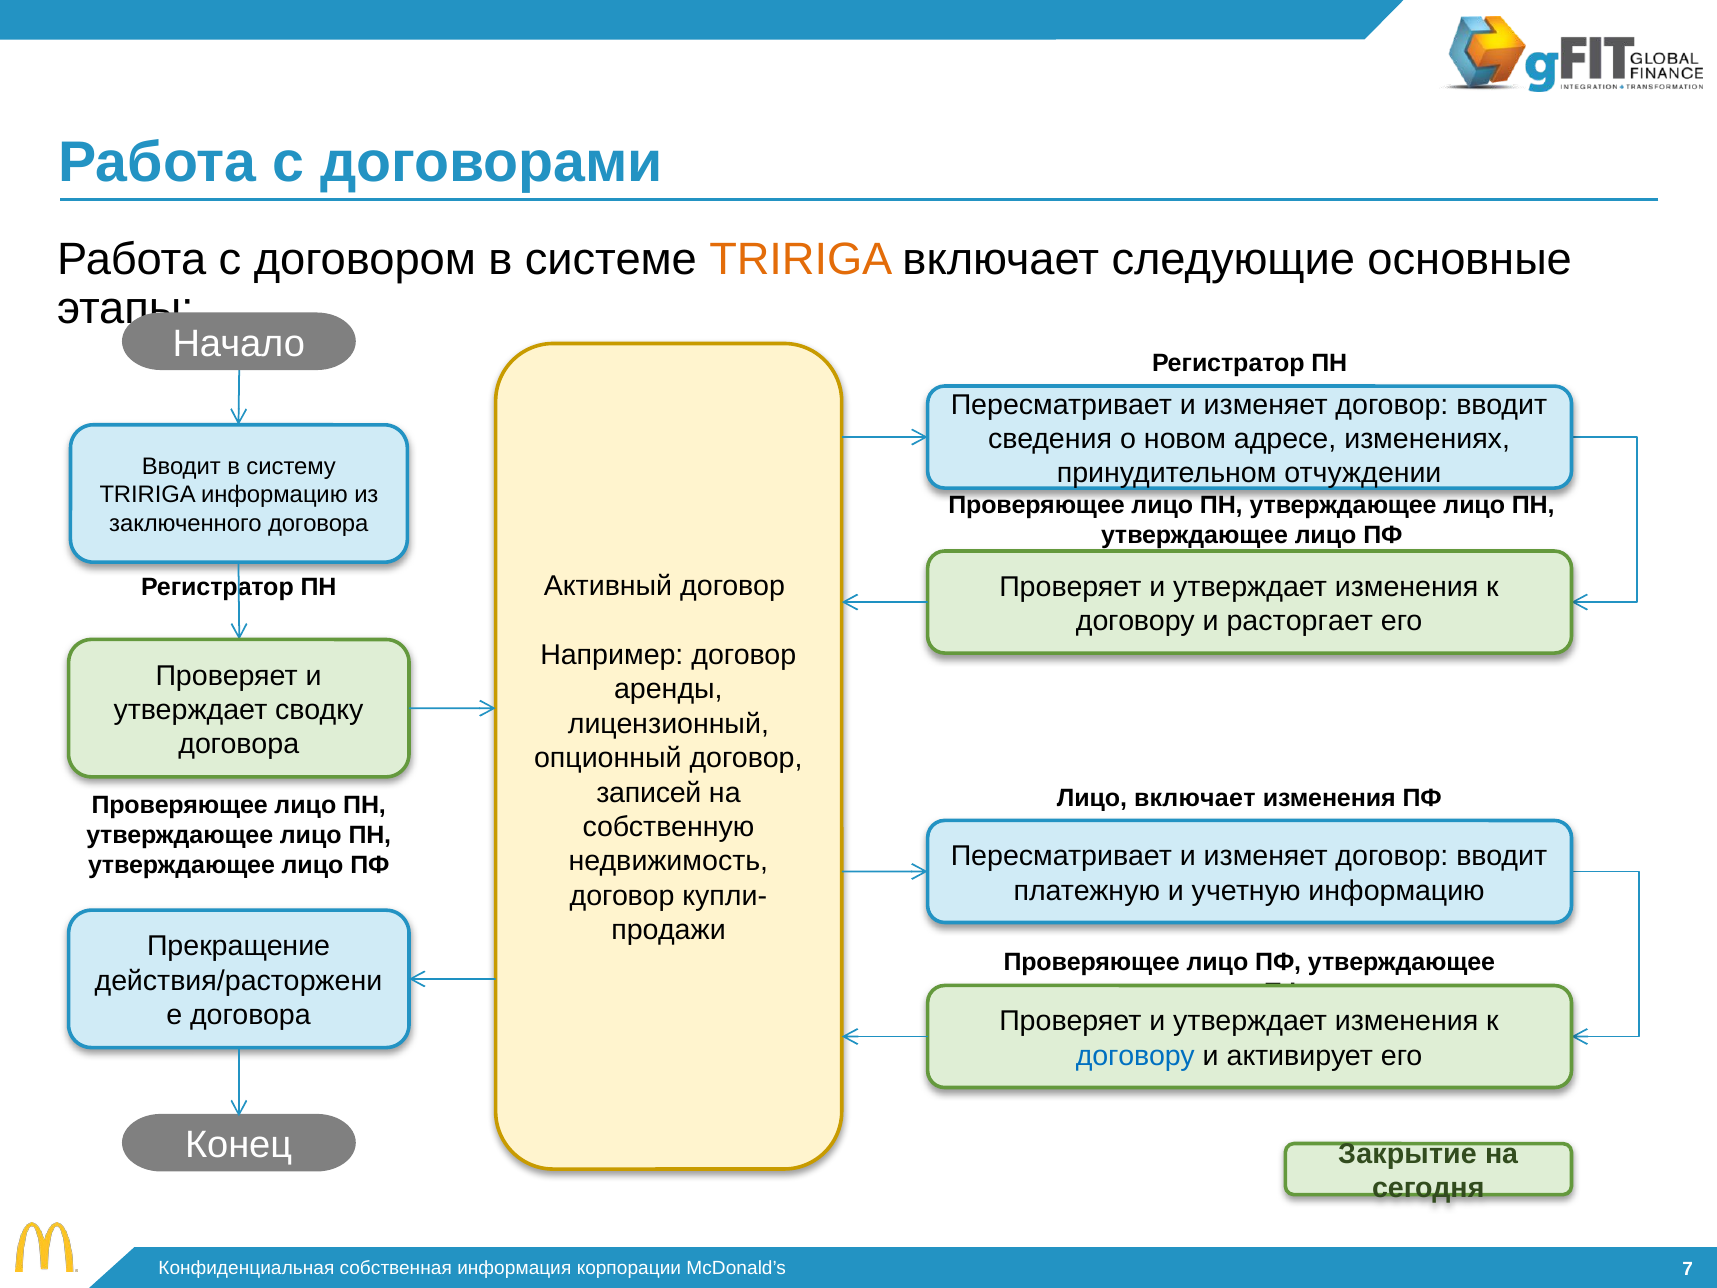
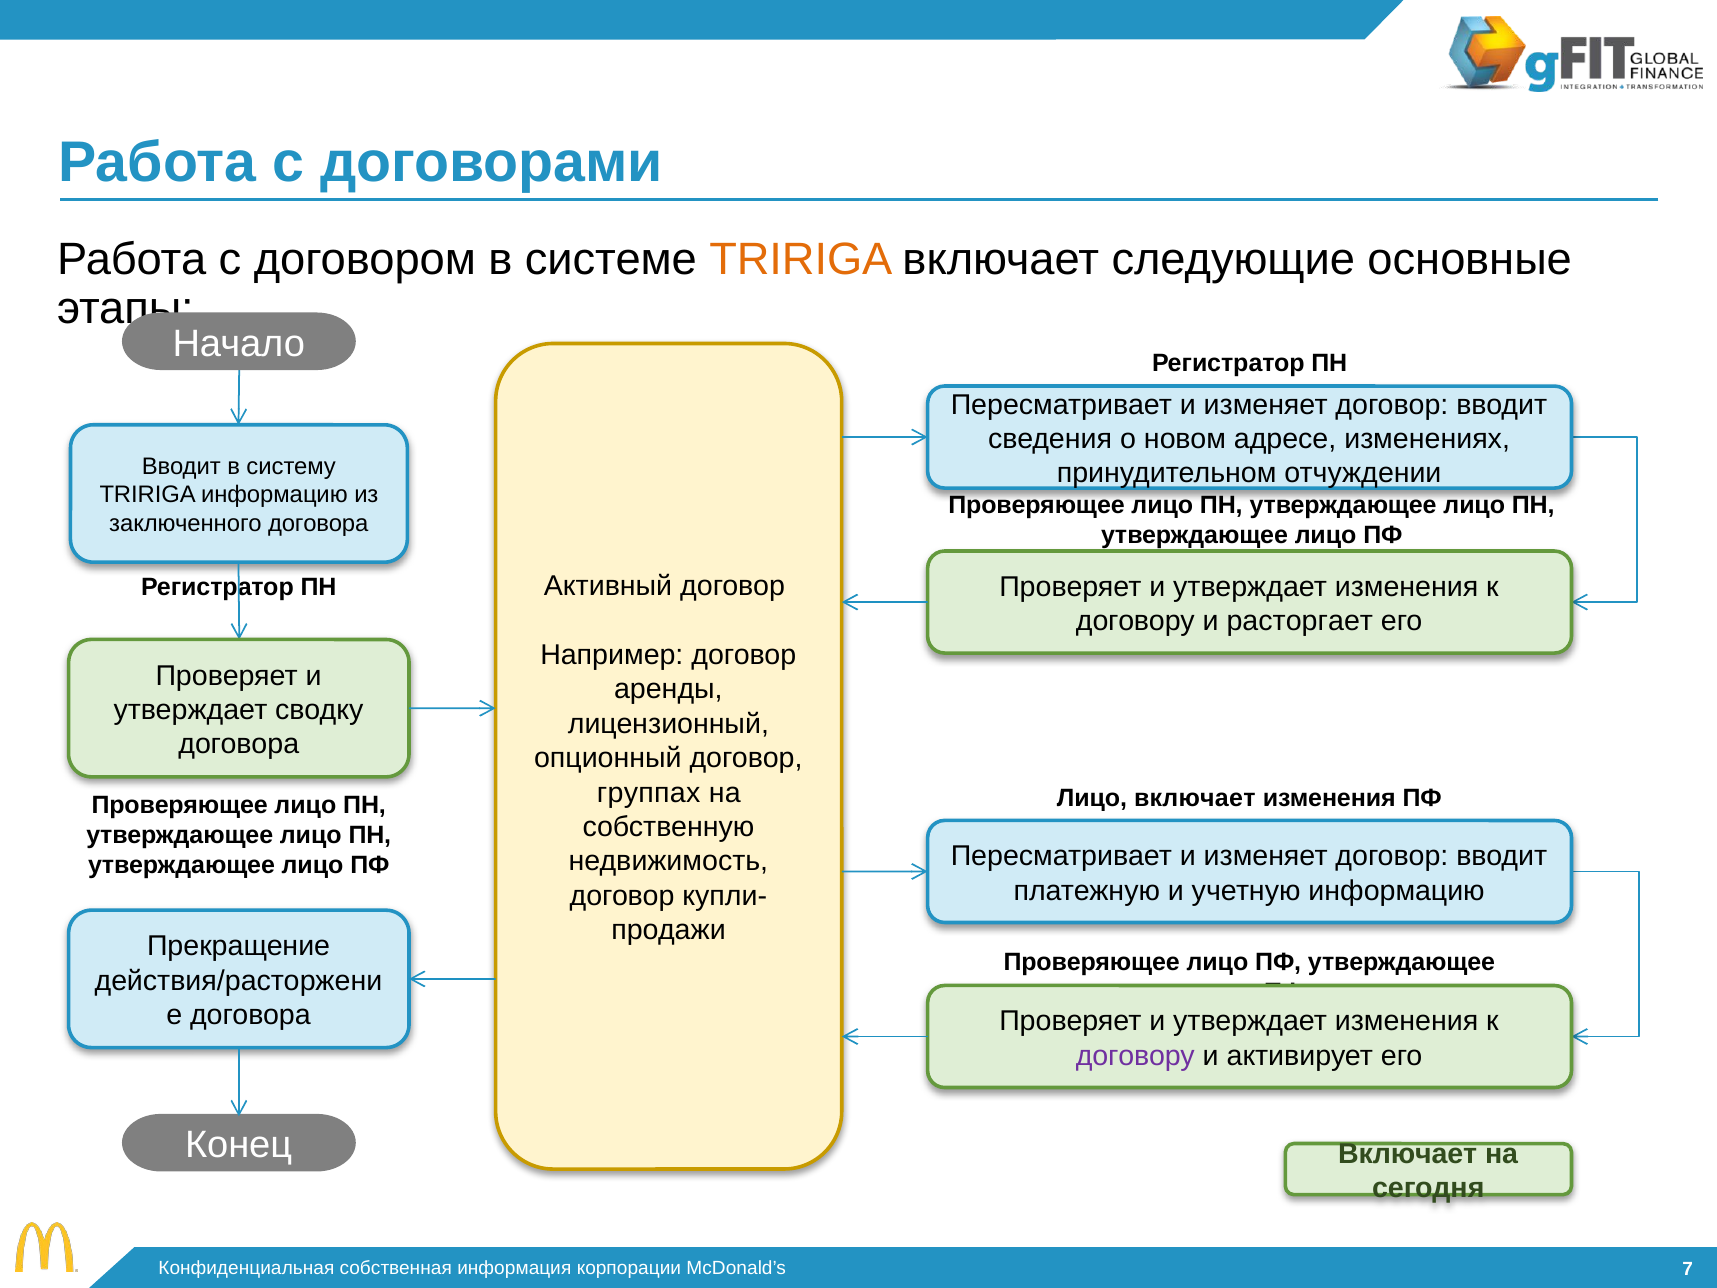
записей: записей -> группах (649, 792)
договору colour: blue -> purple (1135, 1055)
Конец Закрытие: Закрытие -> Включает (1408, 1154)
